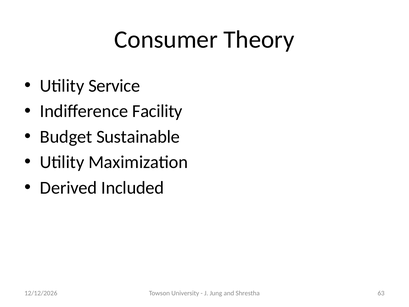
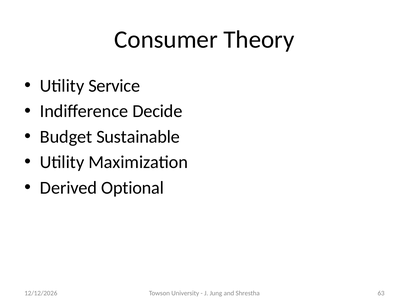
Facility: Facility -> Decide (157, 111)
Included: Included -> Optional (133, 188)
